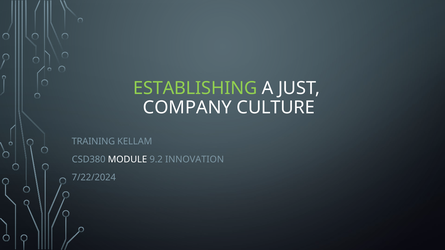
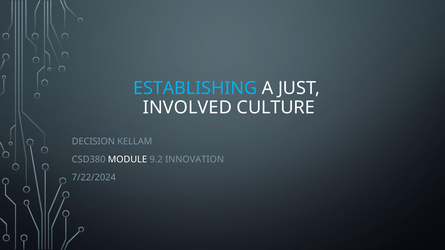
ESTABLISHING colour: light green -> light blue (195, 88)
COMPANY: COMPANY -> INVOLVED (187, 108)
TRAINING: TRAINING -> DECISION (93, 142)
